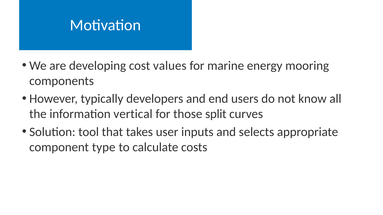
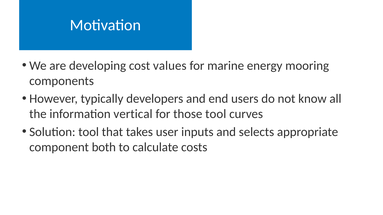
those split: split -> tool (216, 114)
type: type -> both (104, 147)
